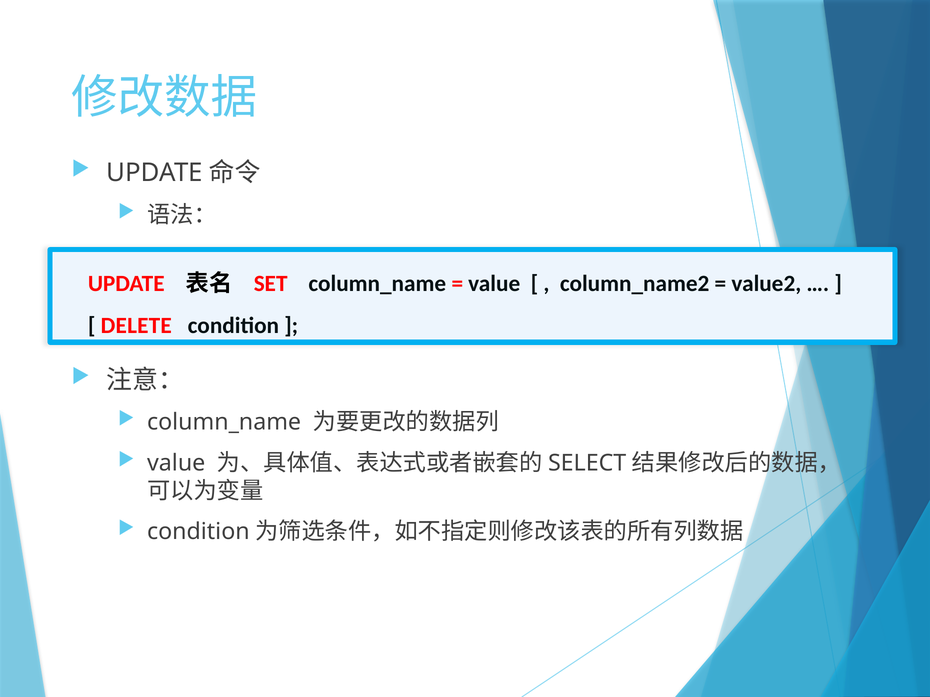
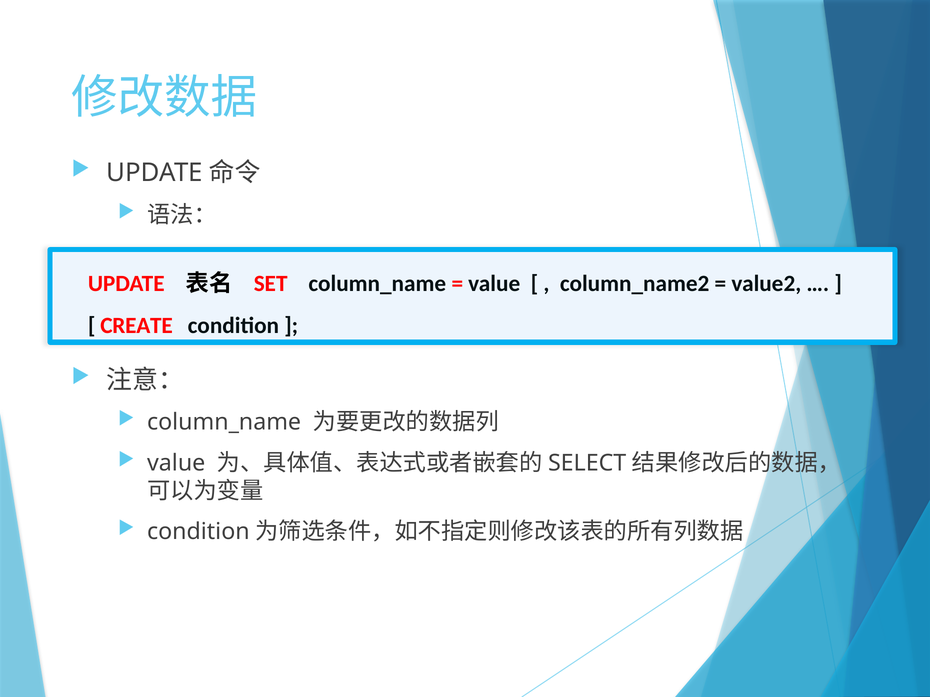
DELETE: DELETE -> CREATE (136, 326)
